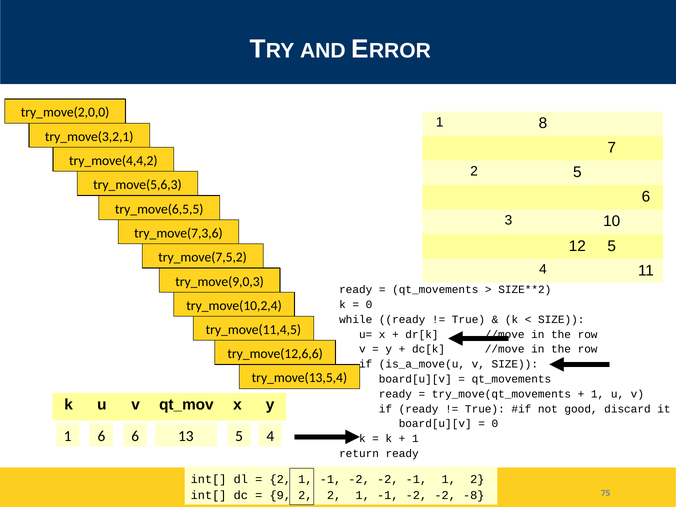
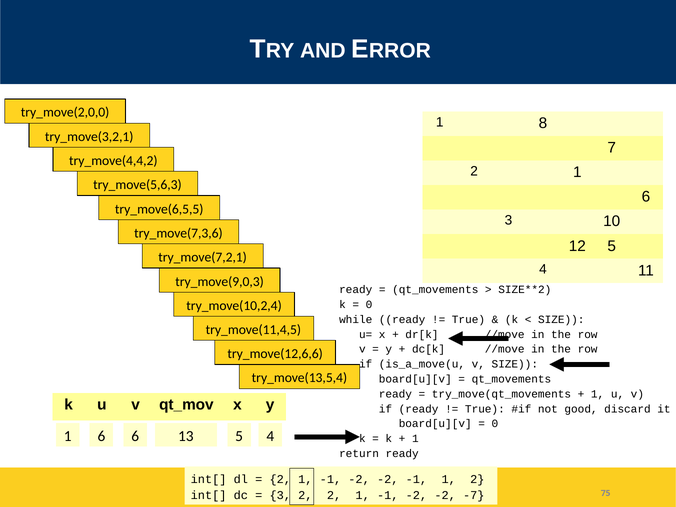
5: 5 -> 1 (577, 172)
try_move(7,5,2: try_move(7,5,2 -> try_move(7,2,1 (203, 257)
9: 9 -> 3 (280, 495)
-8: -8 -> -7 (474, 495)
